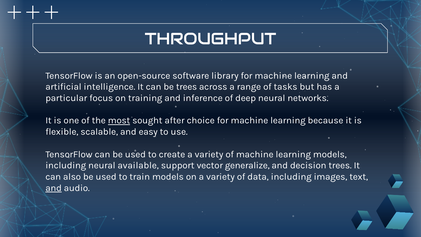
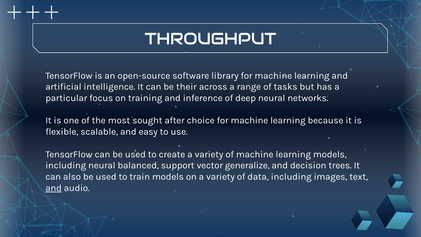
be trees: trees -> their (186, 87)
most underline: present -> none (119, 120)
available: available -> balanced (138, 165)
